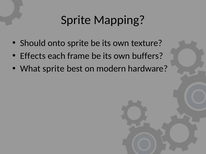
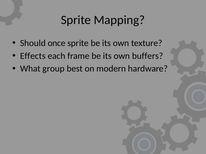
onto: onto -> once (57, 43)
What sprite: sprite -> group (54, 69)
